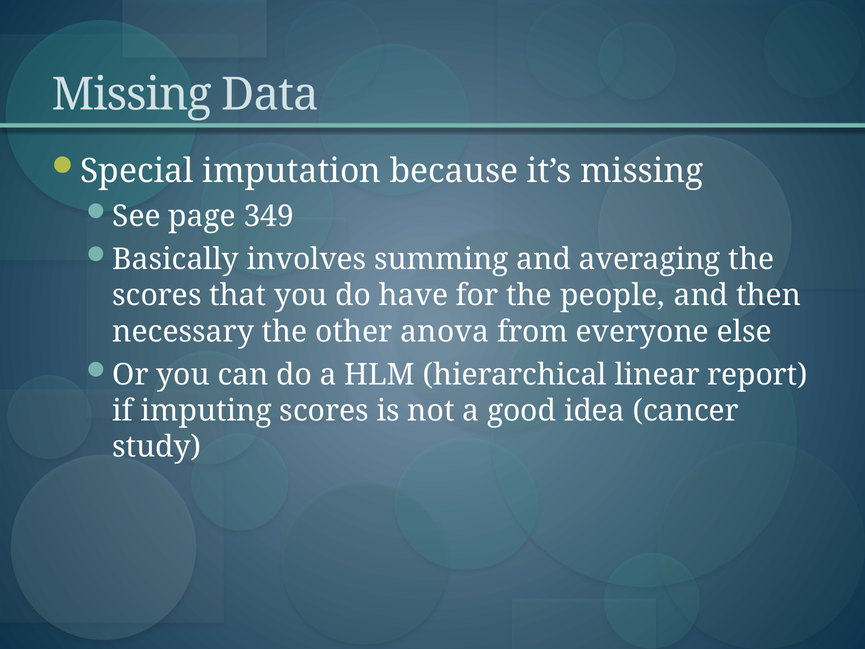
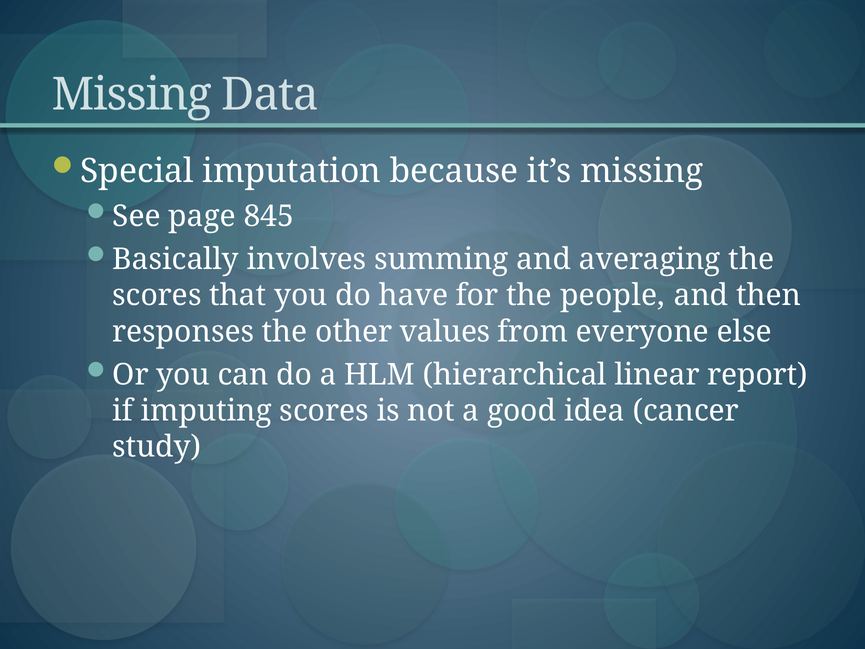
349: 349 -> 845 (269, 216)
necessary: necessary -> responses (183, 331)
anova: anova -> values (445, 331)
